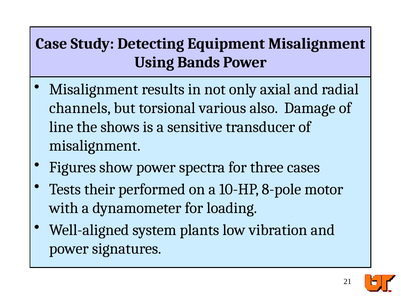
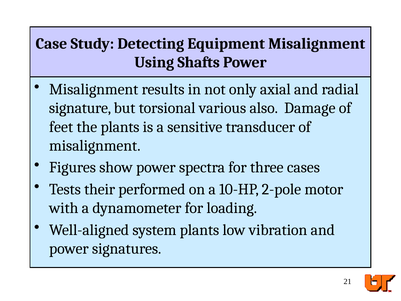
Bands: Bands -> Shafts (199, 62)
channels: channels -> signature (80, 108)
line: line -> feet (61, 127)
the shows: shows -> plants (120, 127)
8-pole: 8-pole -> 2-pole (281, 189)
